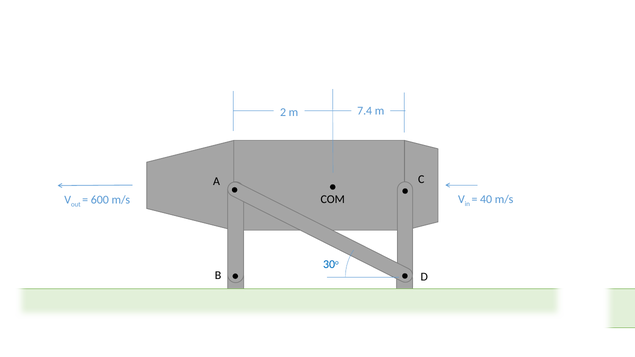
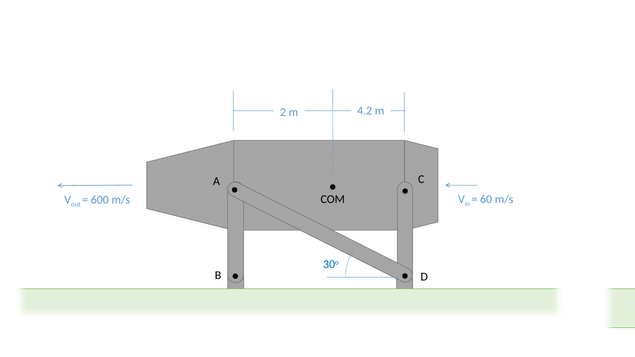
7.4: 7.4 -> 4.2 (365, 111)
40: 40 -> 60 (486, 200)
